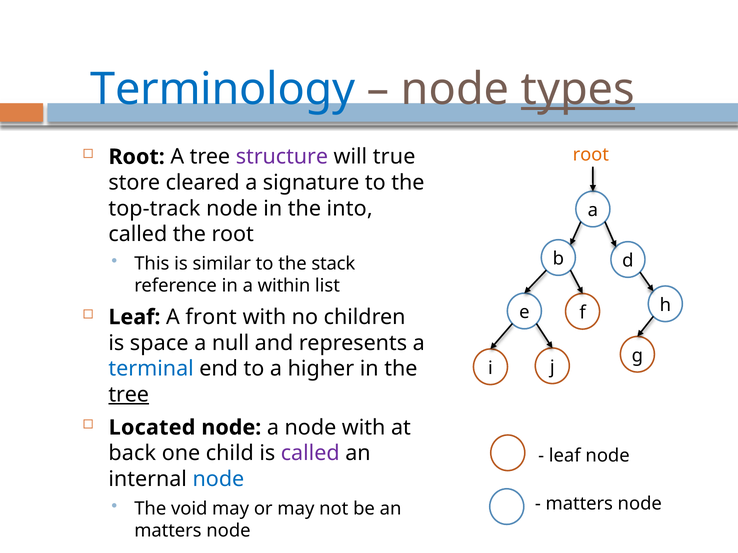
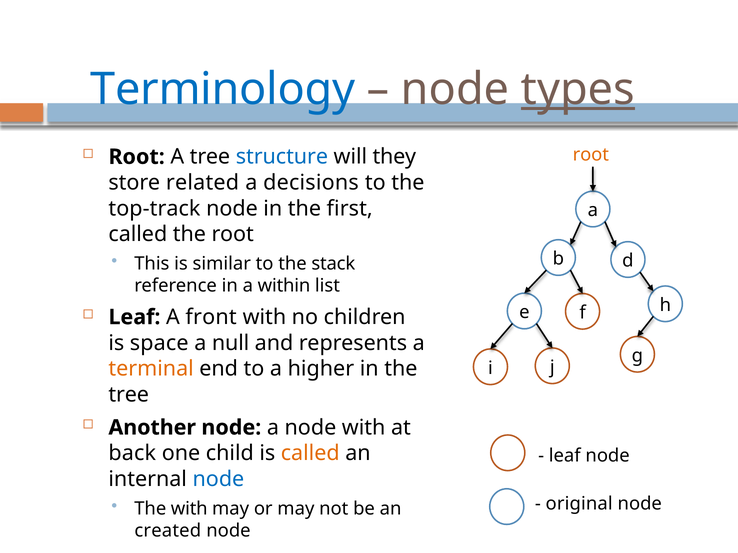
structure colour: purple -> blue (282, 157)
true: true -> they (394, 157)
cleared: cleared -> related (203, 183)
signature: signature -> decisions (311, 183)
into: into -> first (350, 209)
terminal colour: blue -> orange (151, 369)
tree underline: present -> none (129, 395)
Located: Located -> Another (152, 428)
called colour: purple -> orange (310, 454)
matters: matters -> original (579, 504)
The void: void -> with (189, 509)
matters: matters -> created (168, 531)
